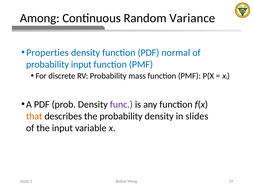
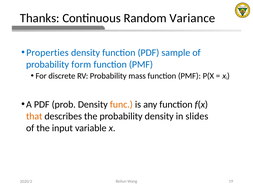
Among: Among -> Thanks (40, 18)
normal: normal -> sample (176, 53)
probability input: input -> form (81, 64)
func colour: purple -> orange (121, 104)
